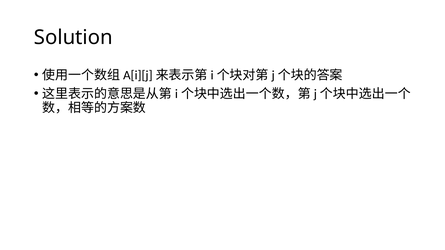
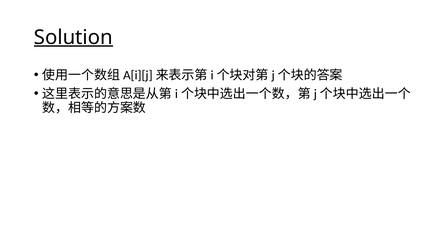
Solution underline: none -> present (73, 37)
